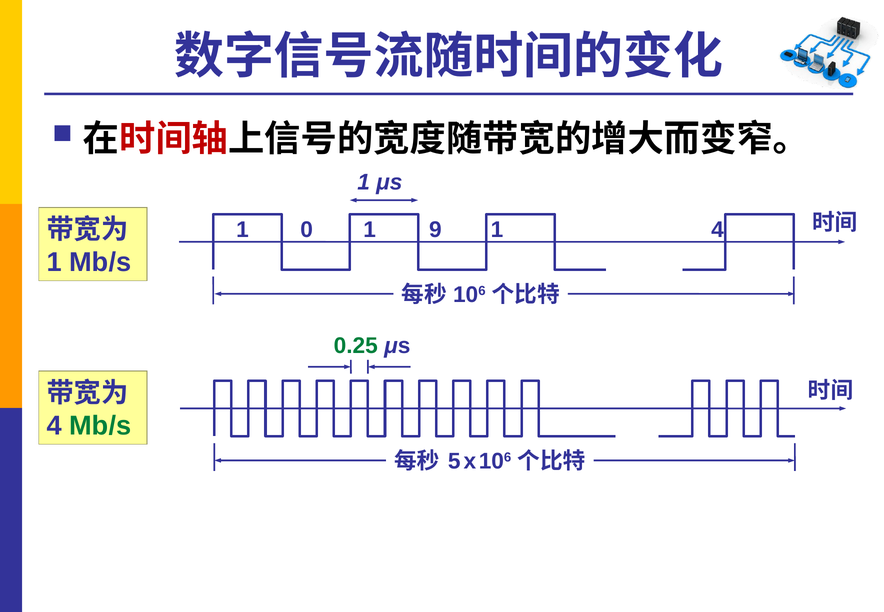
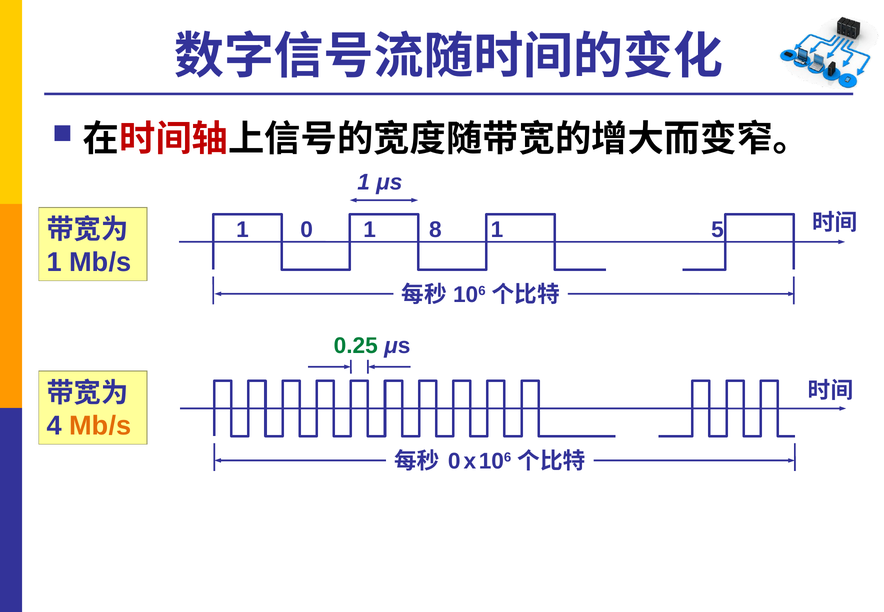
9: 9 -> 8 (435, 230)
1 4: 4 -> 5 (717, 230)
Mb/s colour: green -> orange (100, 426)
5: 5 -> 0 (454, 461)
